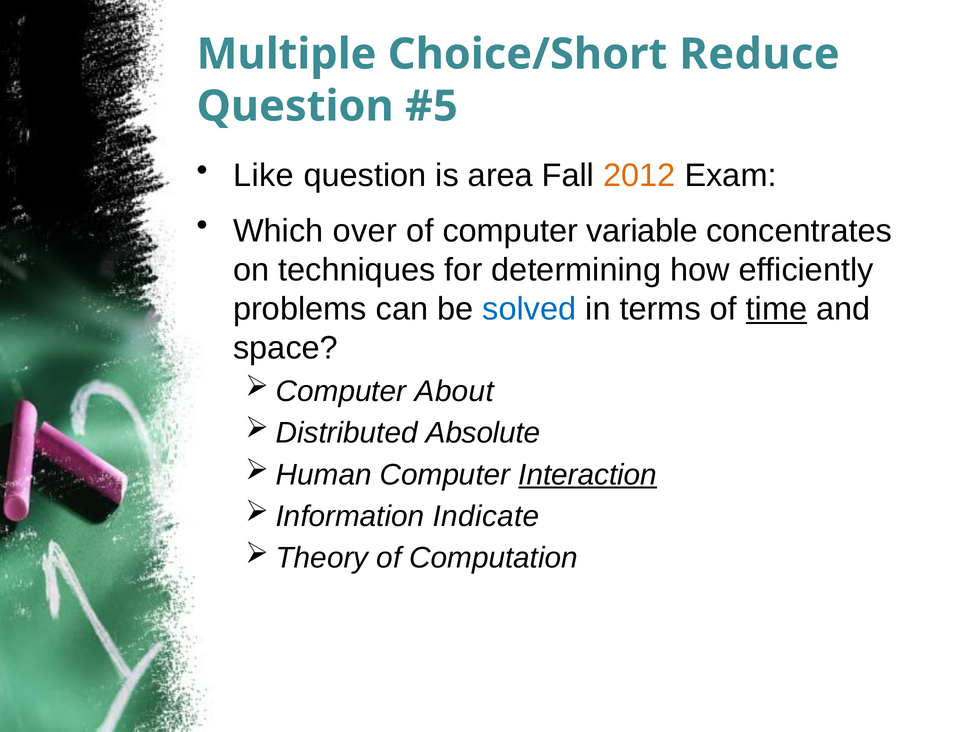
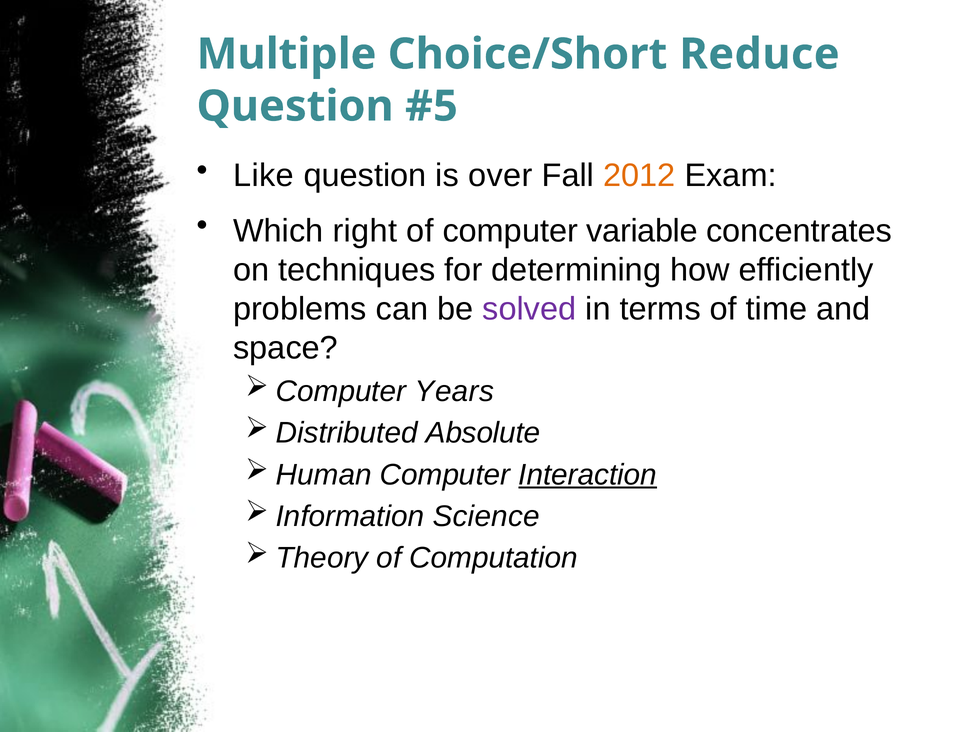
area: area -> over (500, 175)
over: over -> right (365, 231)
solved colour: blue -> purple (529, 309)
time underline: present -> none (777, 309)
About: About -> Years (454, 391)
Indicate: Indicate -> Science (486, 516)
